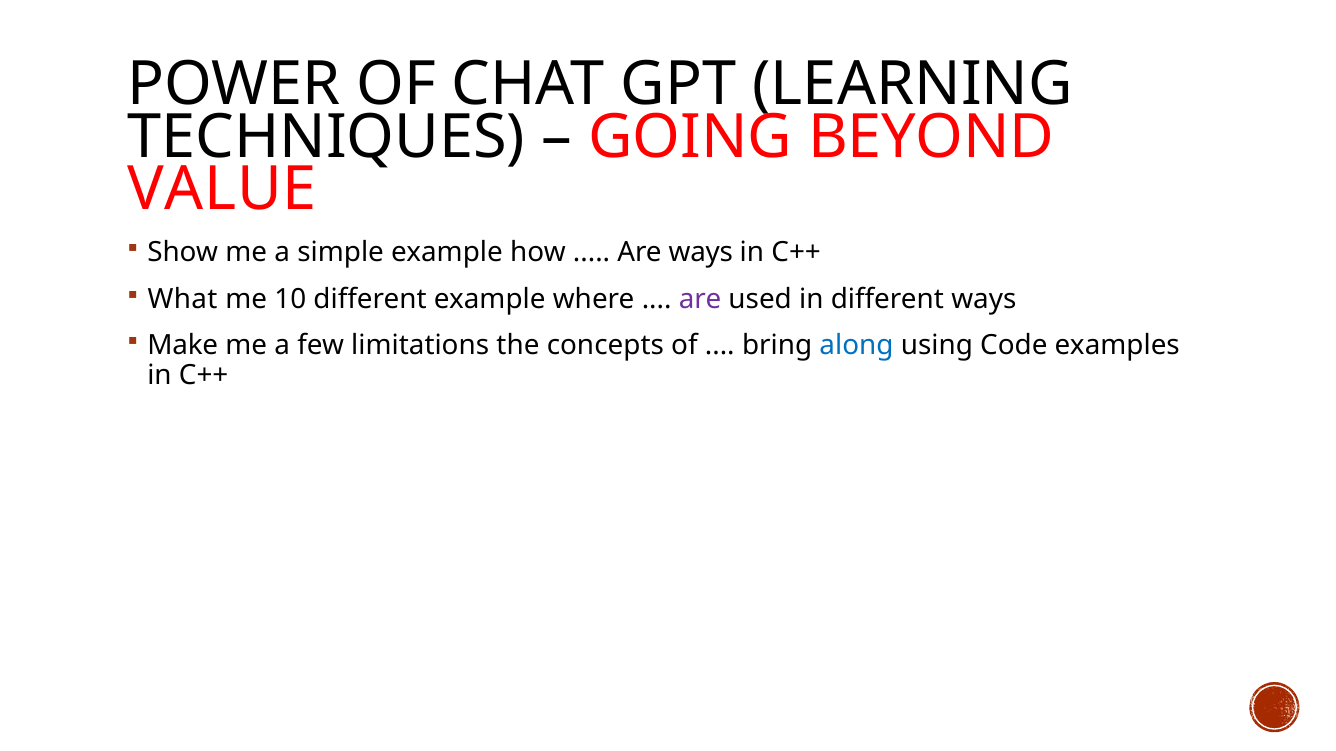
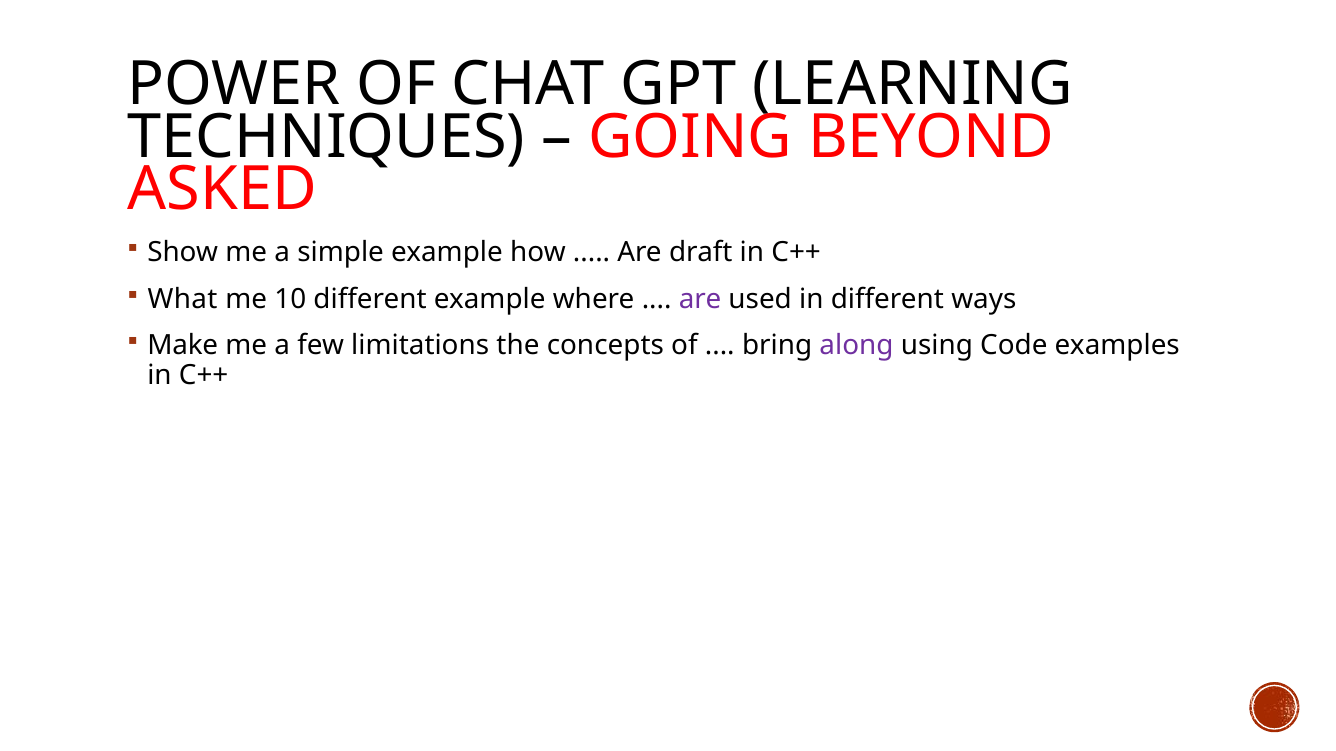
VALUE: VALUE -> ASKED (222, 190)
Are ways: ways -> draft (701, 252)
along colour: blue -> purple (857, 346)
